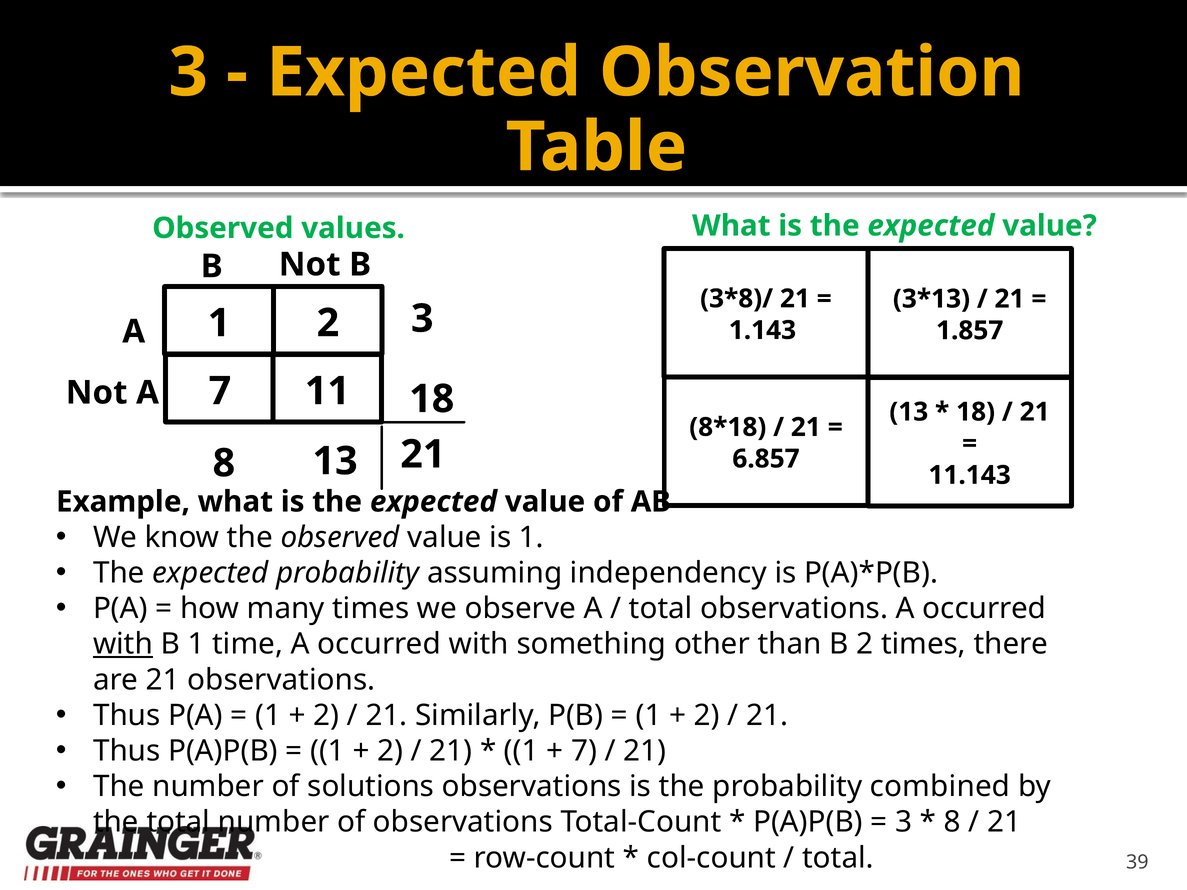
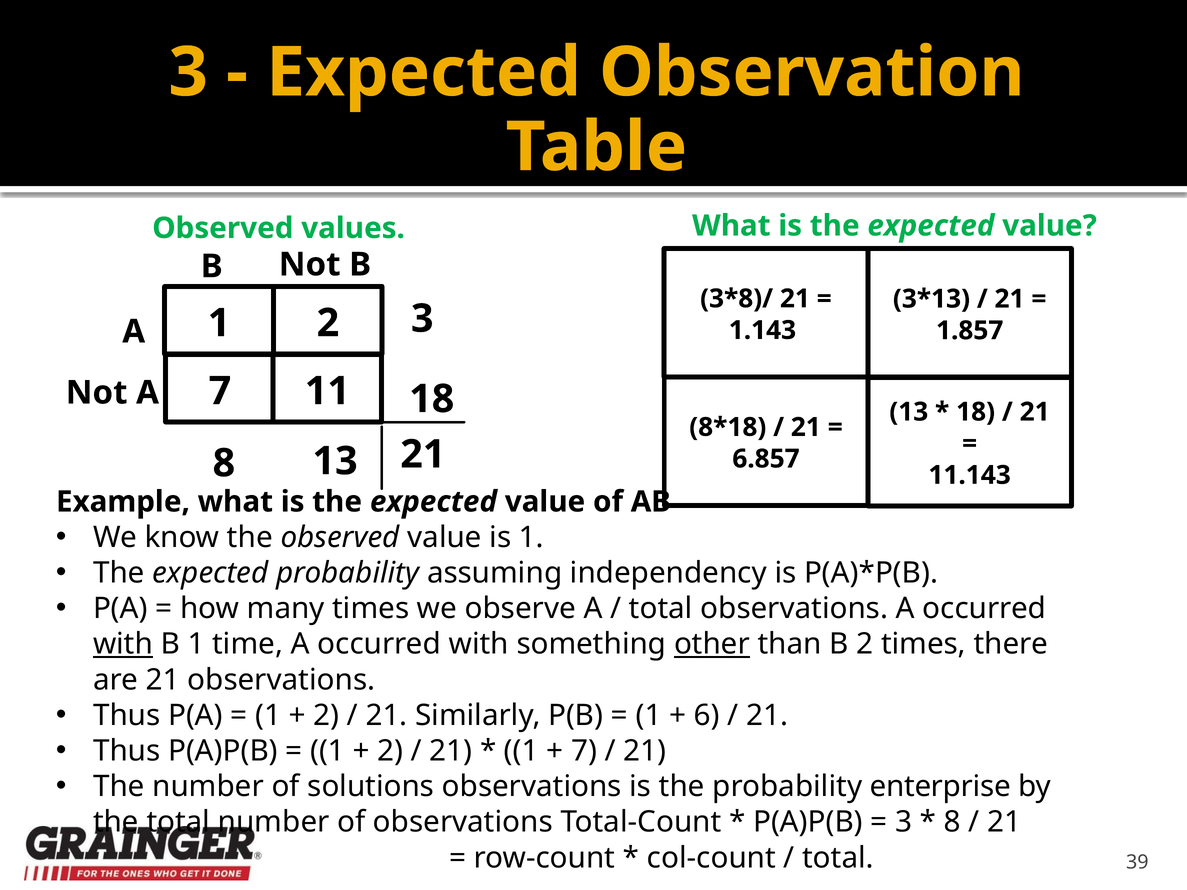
other underline: none -> present (712, 644)
2: 2 -> 6 (707, 716)
combined: combined -> enterprise (940, 787)
